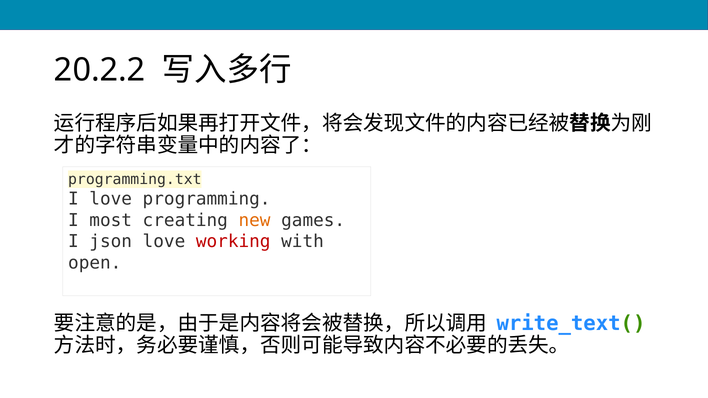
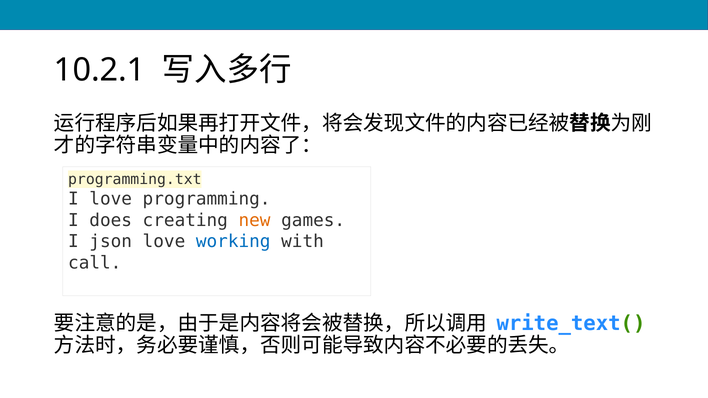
20.2.2: 20.2.2 -> 10.2.1 (100, 70)
most: most -> does (111, 220)
working colour: red -> blue (233, 242)
open: open -> call (95, 263)
